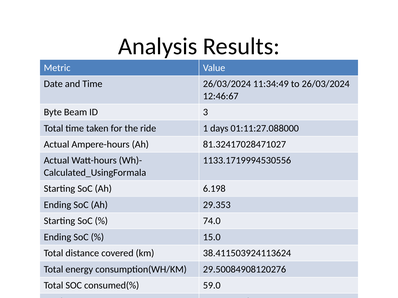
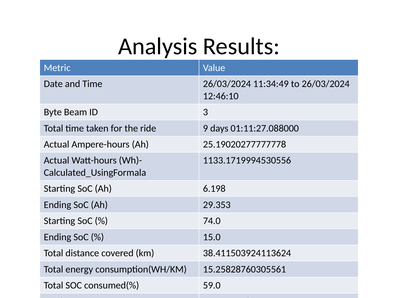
12:46:67: 12:46:67 -> 12:46:10 (221, 96)
1: 1 -> 9 (205, 128)
81.32417028471027: 81.32417028471027 -> 25.19020277777778 (245, 145)
29.50084908120276: 29.50084908120276 -> 15.25828760305561 (245, 270)
